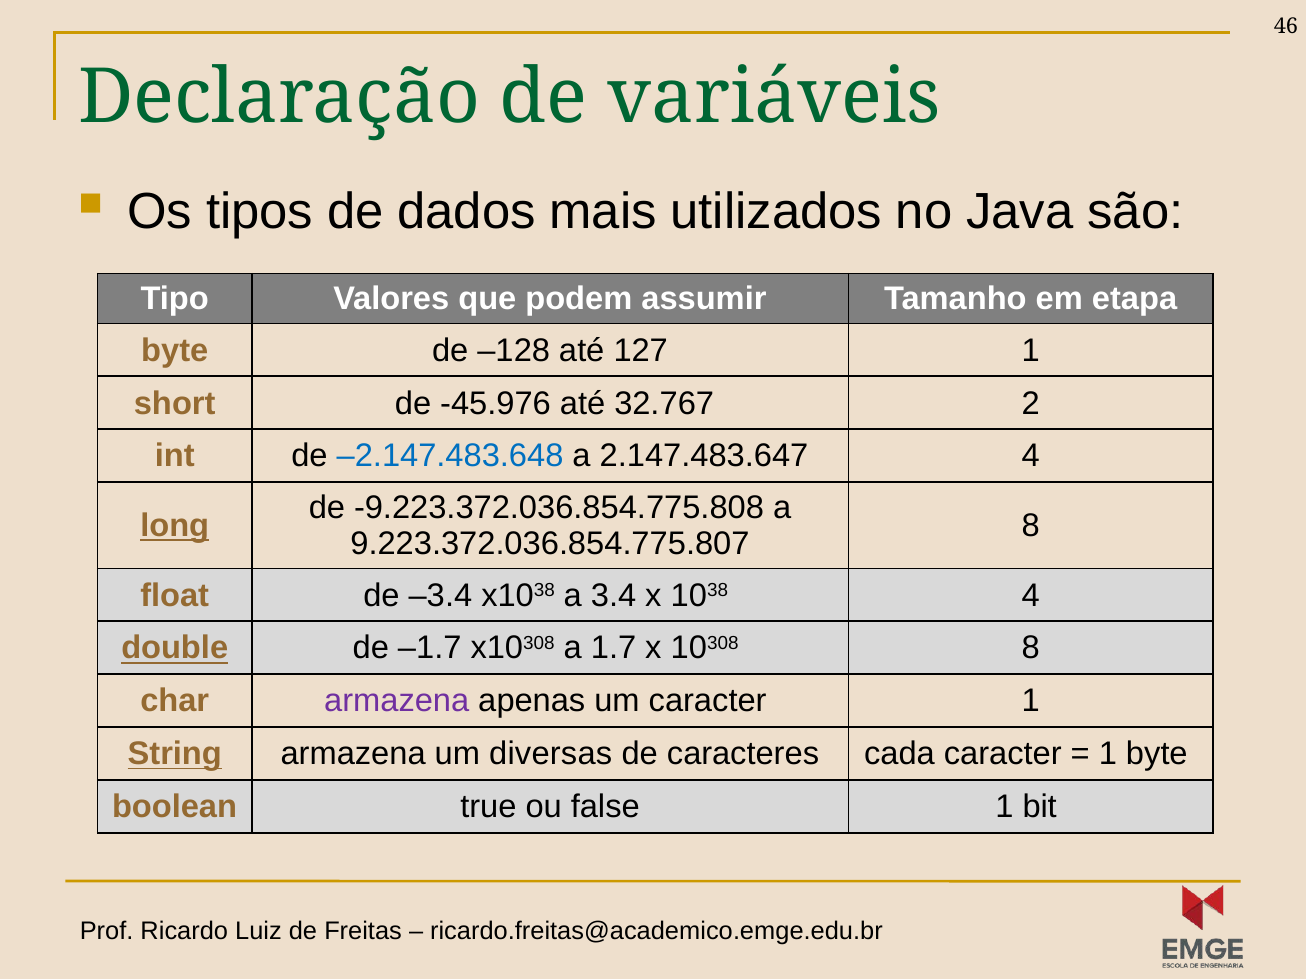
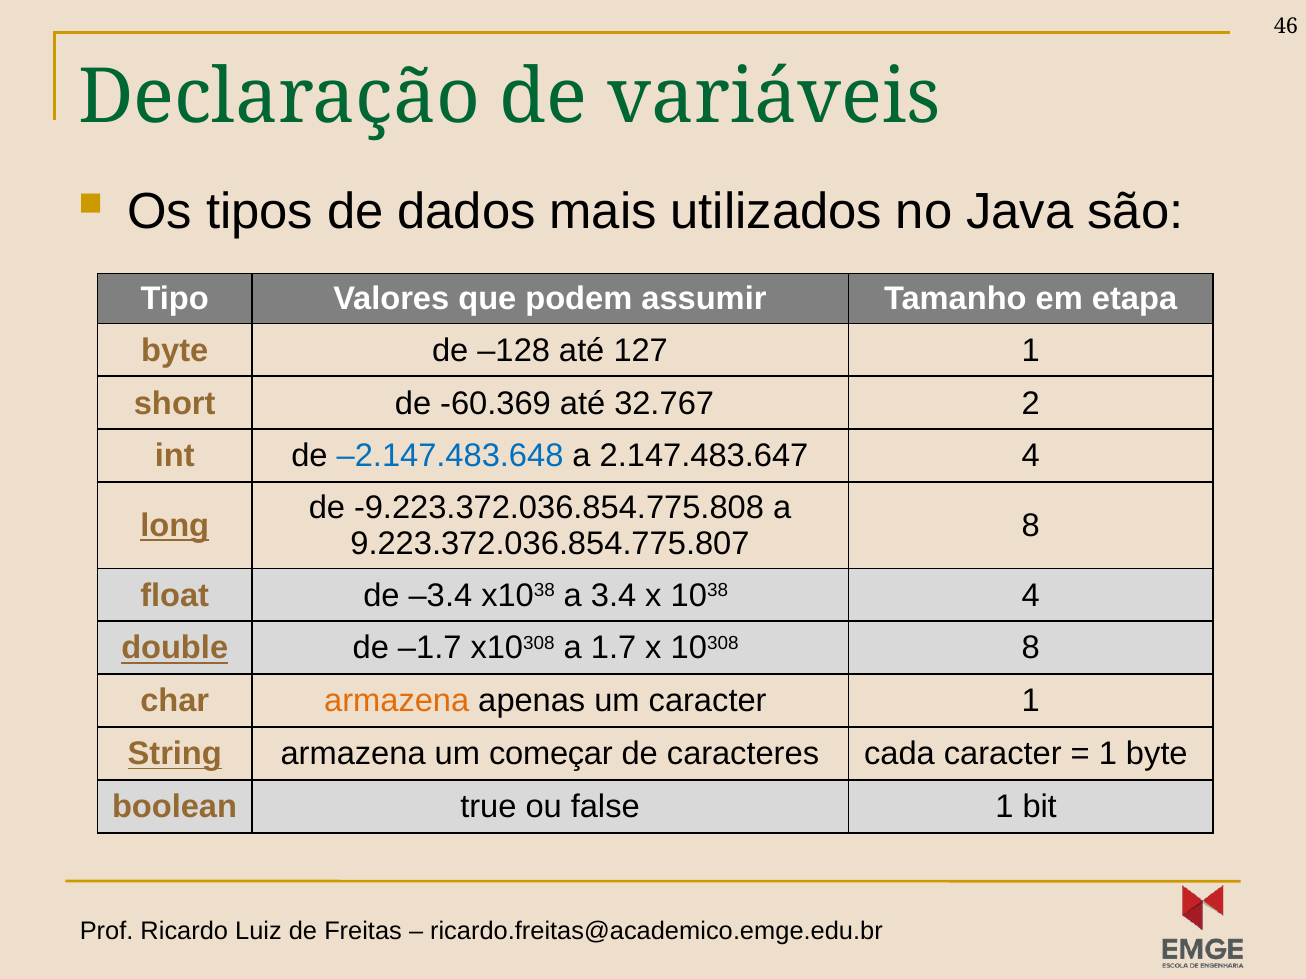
-45.976: -45.976 -> -60.369 (496, 403)
armazena colour: purple -> orange (397, 702)
diversas: diversas -> começar (551, 754)
